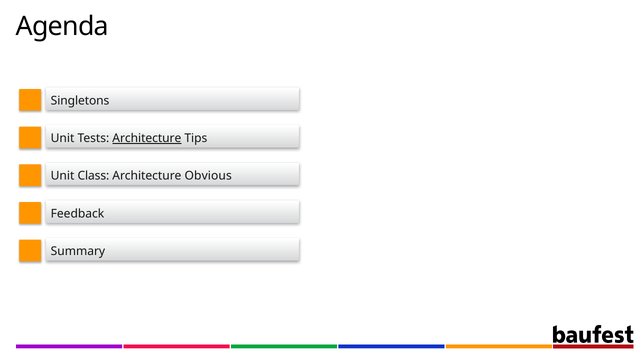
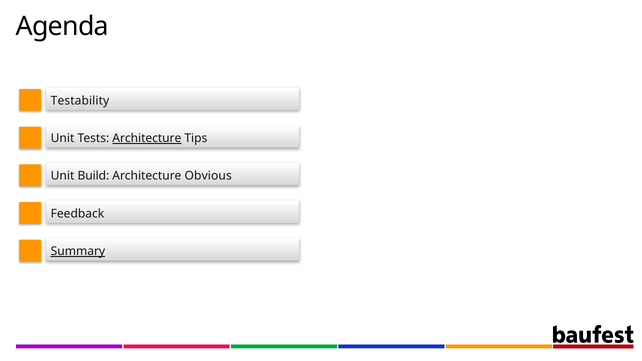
Singletons: Singletons -> Testability (80, 101)
Class: Class -> Build (93, 176)
Summary underline: none -> present (78, 251)
